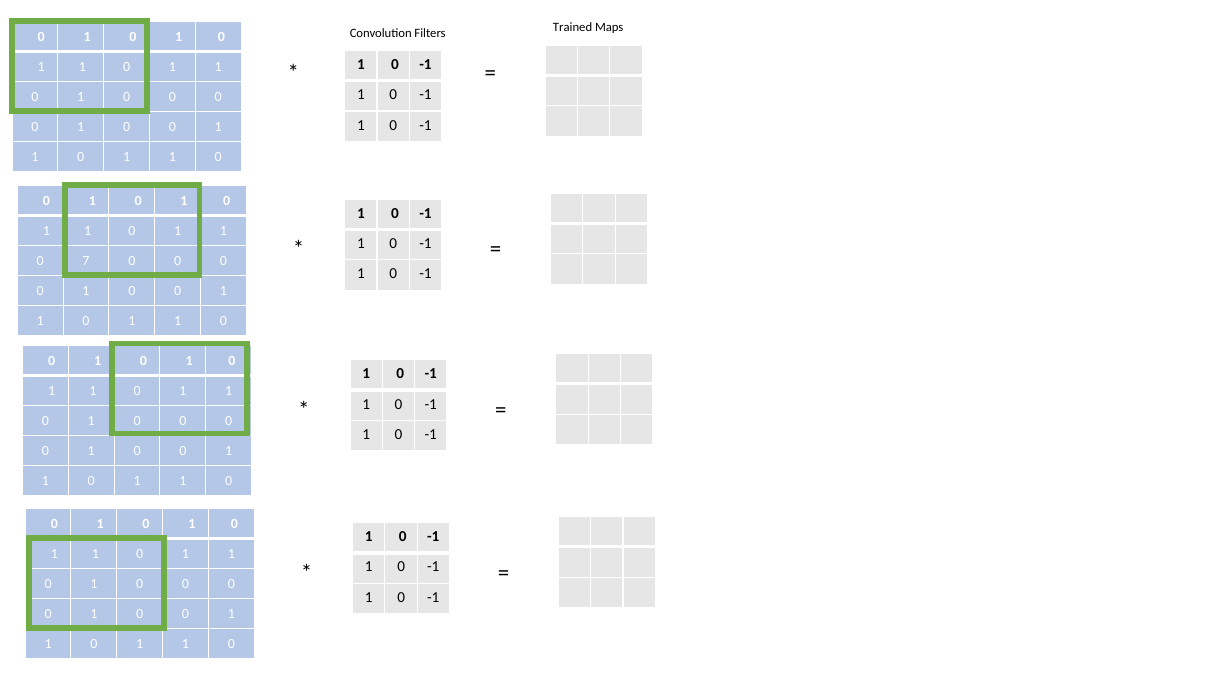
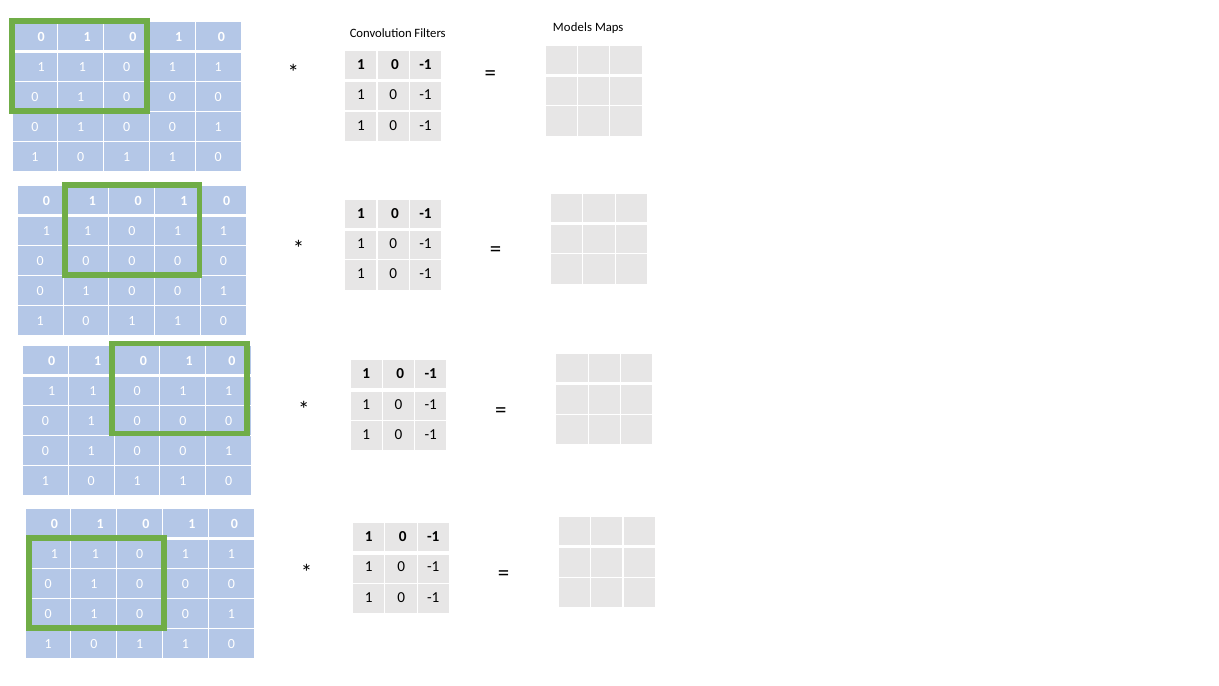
Trained: Trained -> Models (573, 27)
7: 7 -> 0 (86, 260)
